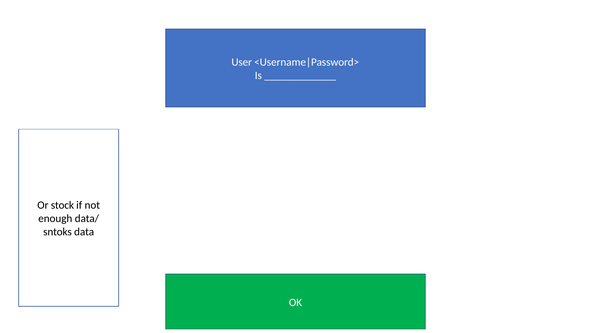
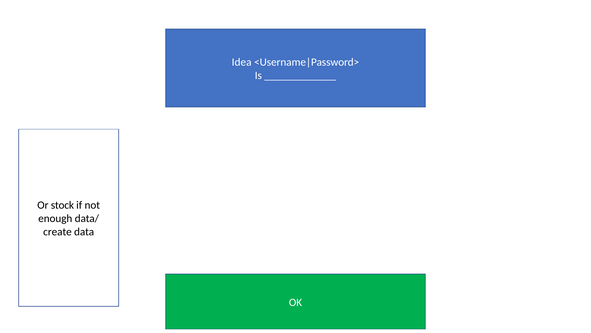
User: User -> Idea (242, 62)
sntoks: sntoks -> create (57, 232)
